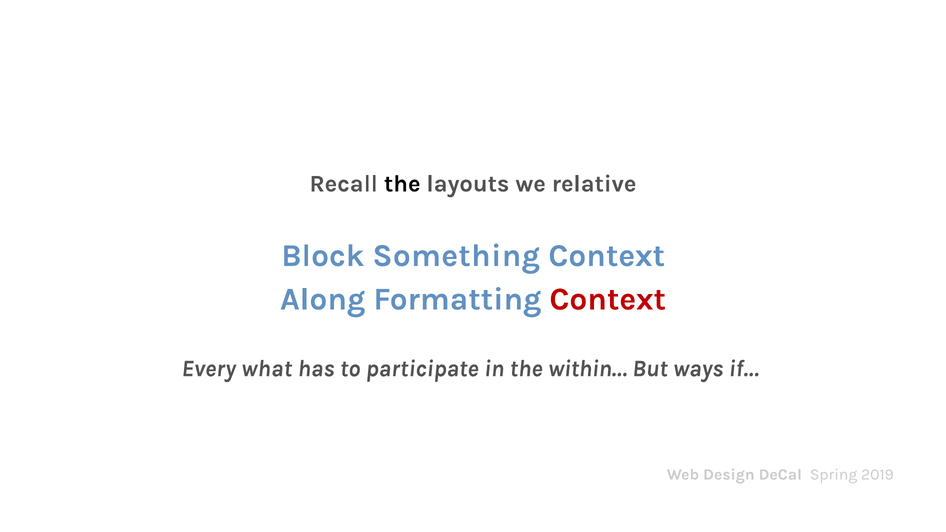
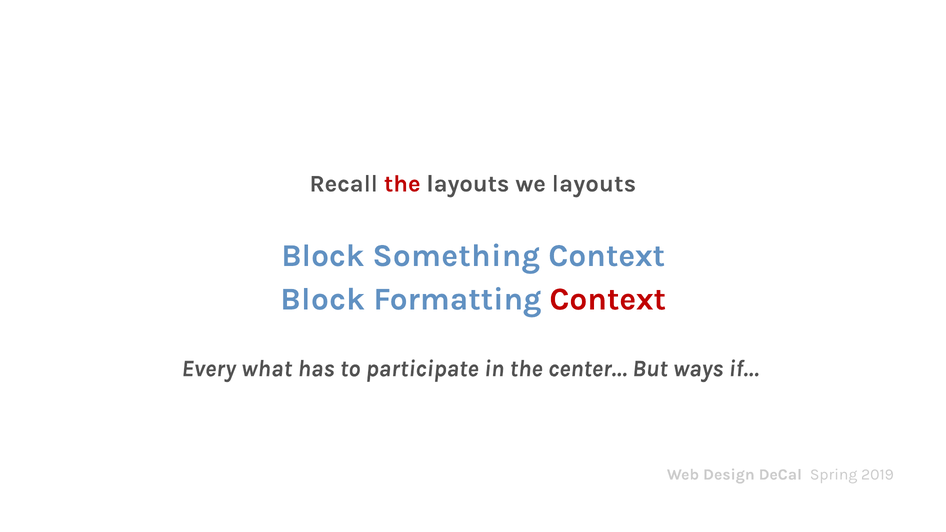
the colour: black -> red (402, 184)
we relative: relative -> layouts (594, 184)
Along: Along -> Block (323, 299)
within…: within… -> center… (587, 369)
